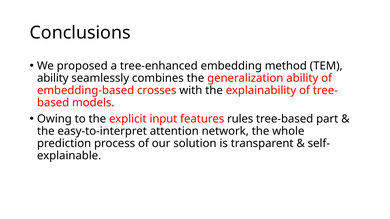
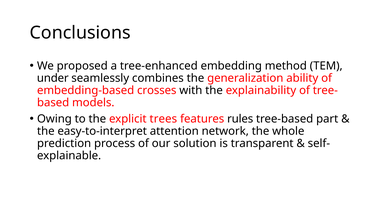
ability: ability -> under (53, 78)
input: input -> trees (163, 119)
